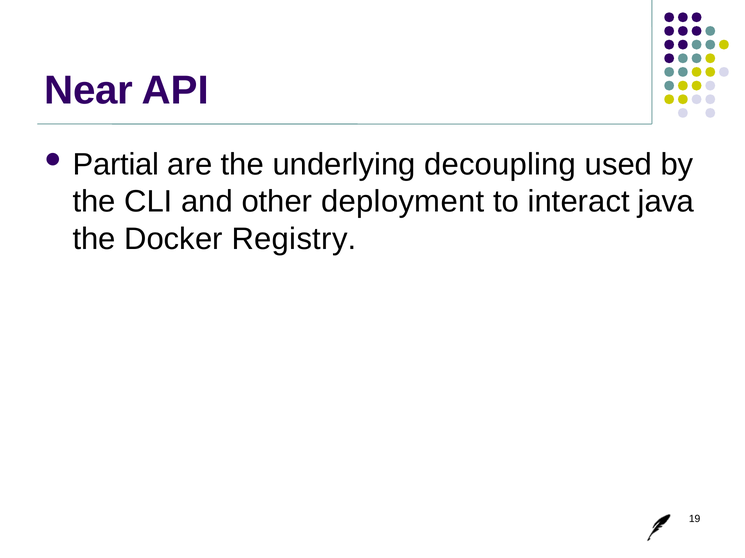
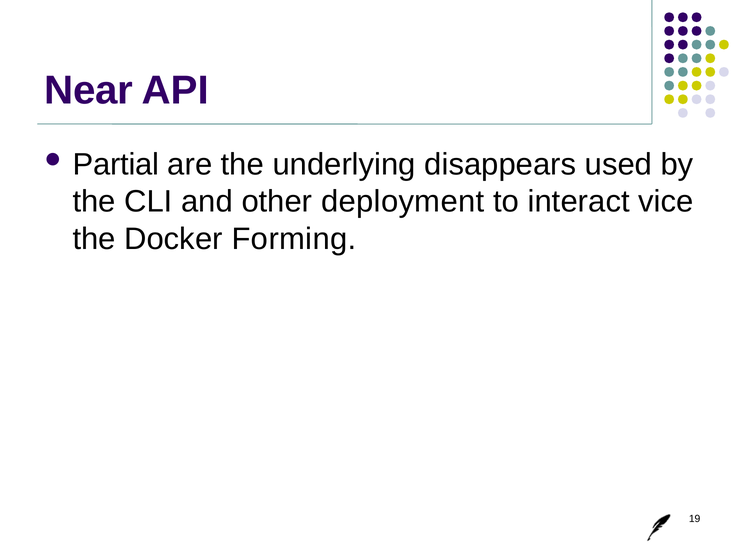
decoupling: decoupling -> disappears (500, 165)
java: java -> vice (666, 202)
Registry: Registry -> Forming (294, 239)
